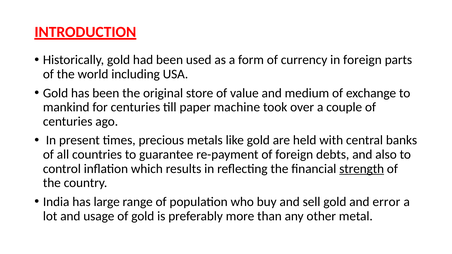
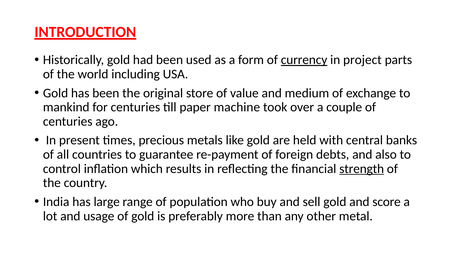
currency underline: none -> present (304, 60)
in foreign: foreign -> project (362, 60)
error: error -> score (387, 202)
